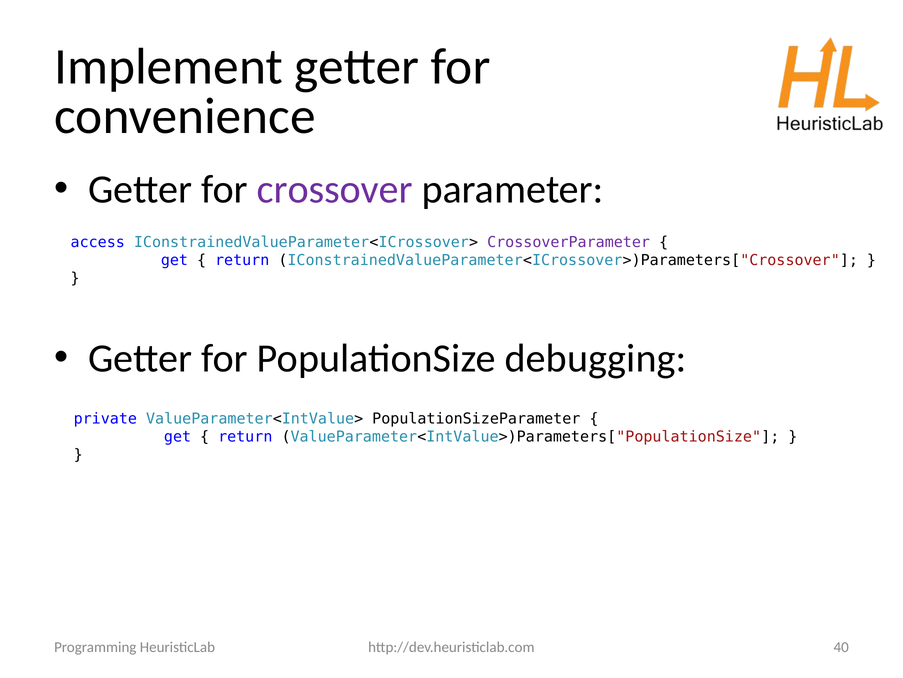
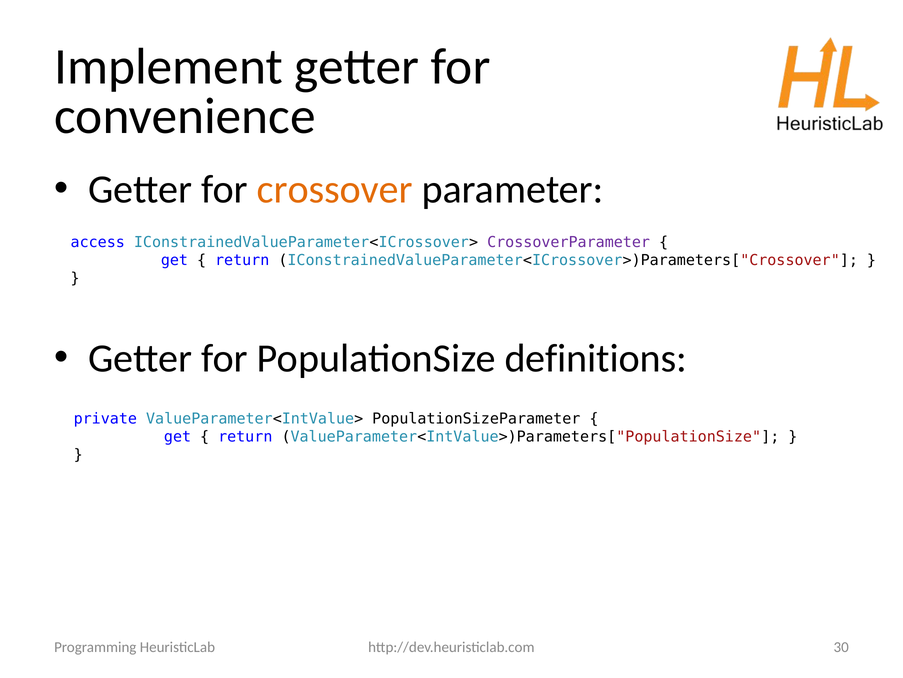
crossover colour: purple -> orange (335, 189)
debugging: debugging -> definitions (596, 358)
40: 40 -> 30 (841, 647)
